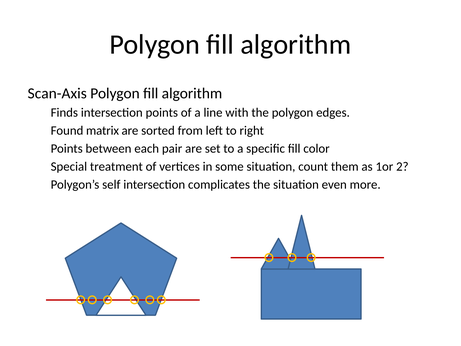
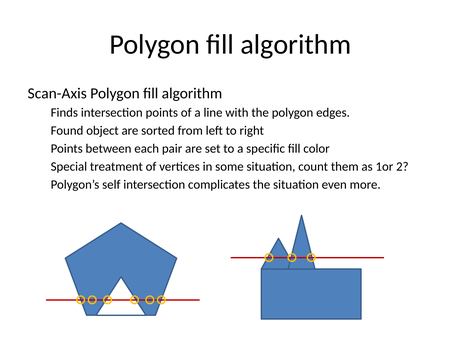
matrix: matrix -> object (102, 131)
